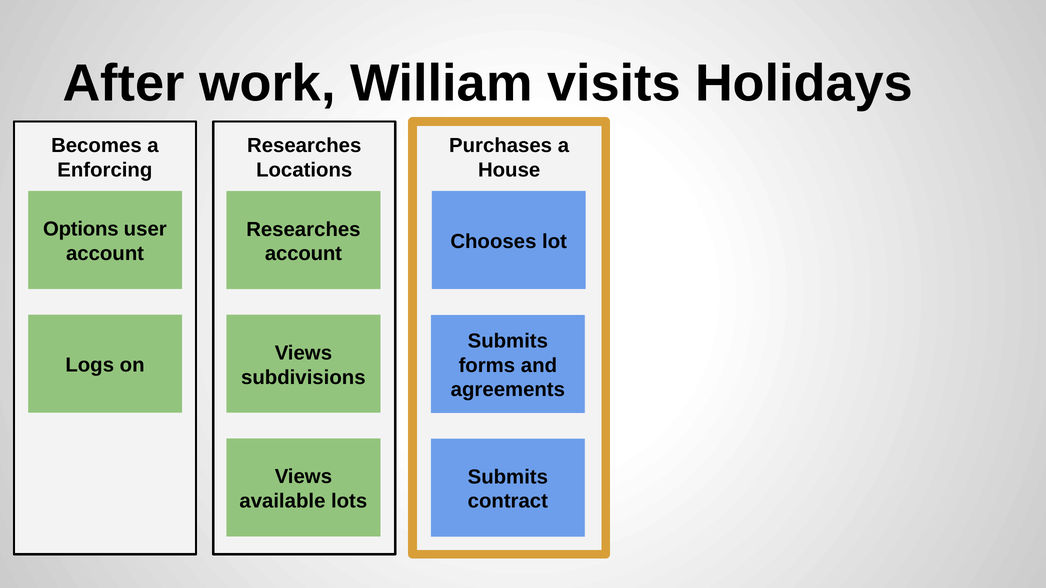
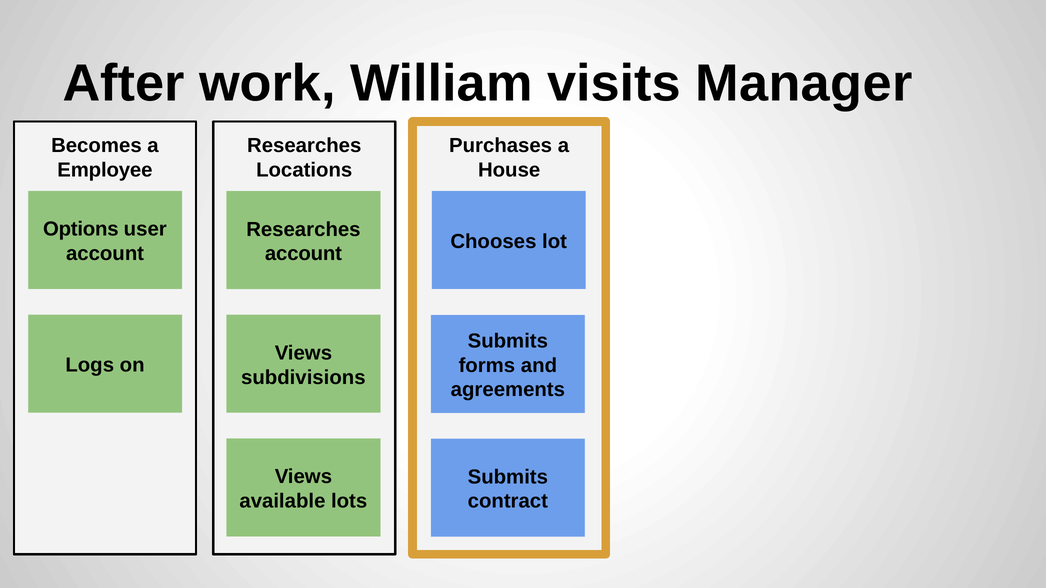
Holidays: Holidays -> Manager (804, 83)
Enforcing: Enforcing -> Employee (105, 170)
